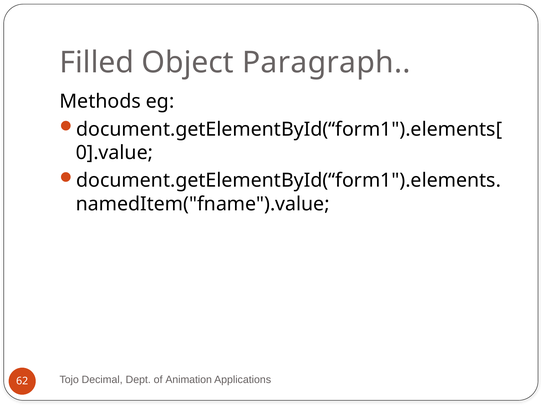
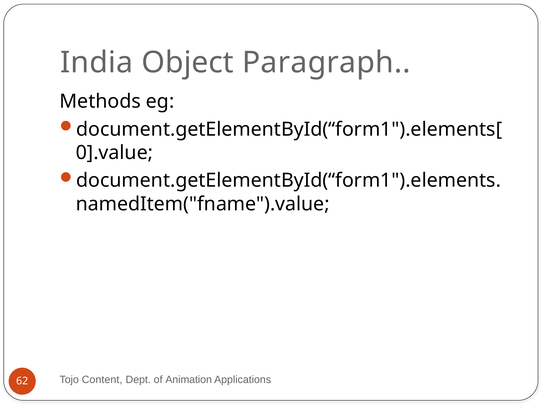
Filled: Filled -> India (97, 63)
Decimal: Decimal -> Content (102, 380)
